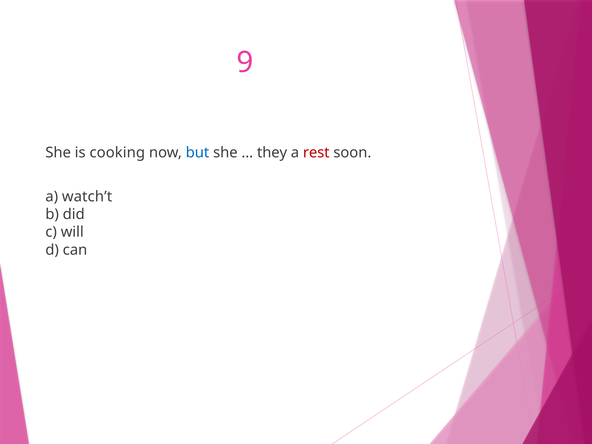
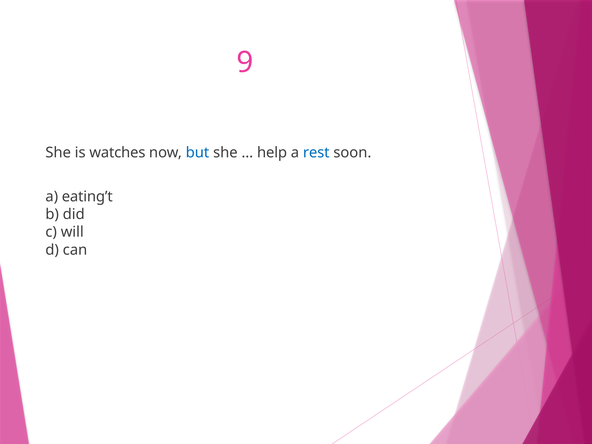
cooking: cooking -> watches (117, 153)
they: they -> help (272, 153)
rest colour: red -> blue (316, 153)
watch’t: watch’t -> eating’t (87, 197)
